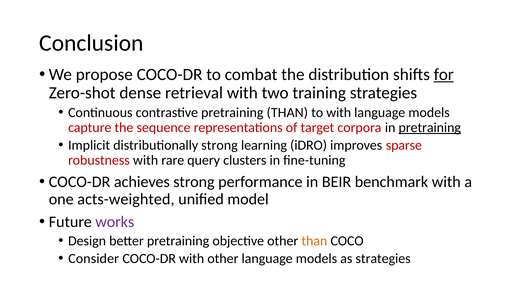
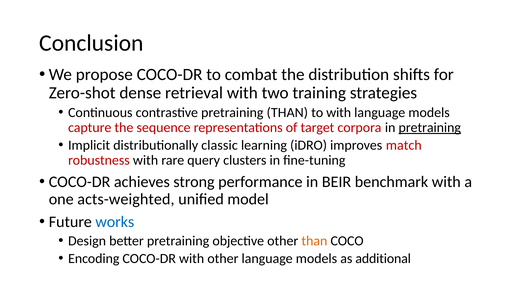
for underline: present -> none (444, 75)
distributionally strong: strong -> classic (220, 145)
sparse: sparse -> match (404, 145)
works colour: purple -> blue (115, 222)
Consider: Consider -> Encoding (94, 259)
as strategies: strategies -> additional (383, 259)
